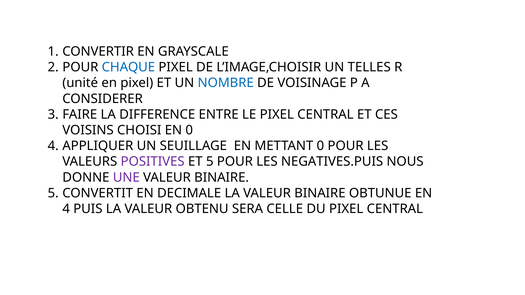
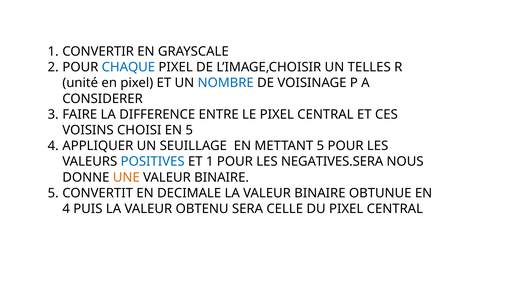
EN 0: 0 -> 5 (189, 130)
METTANT 0: 0 -> 5 (320, 146)
POSITIVES colour: purple -> blue (153, 162)
ET 5: 5 -> 1 (210, 162)
NEGATIVES.PUIS: NEGATIVES.PUIS -> NEGATIVES.SERA (332, 162)
UNE colour: purple -> orange (126, 178)
